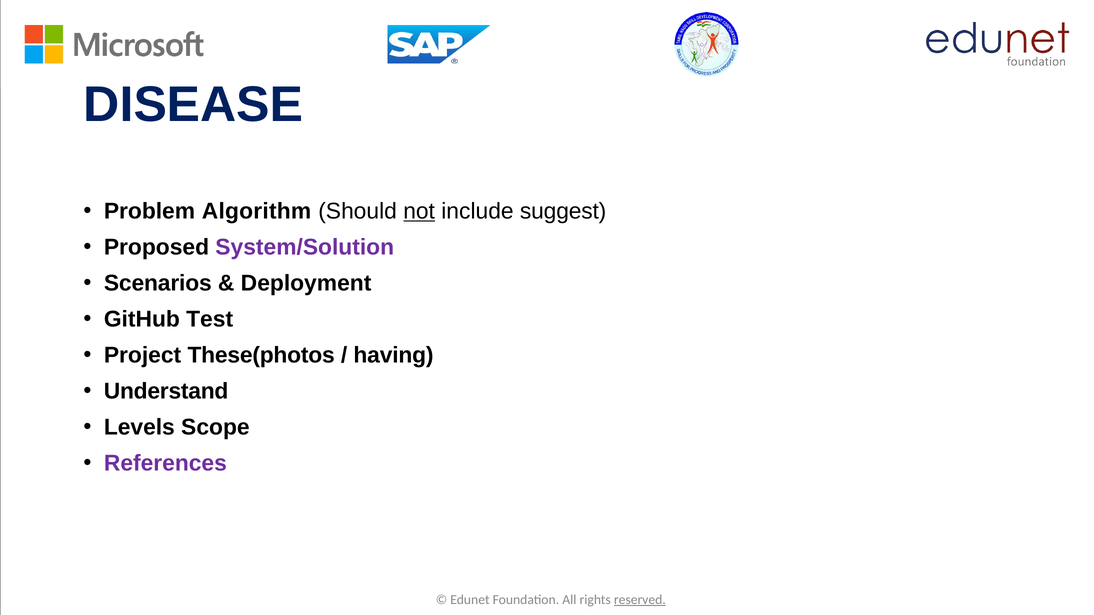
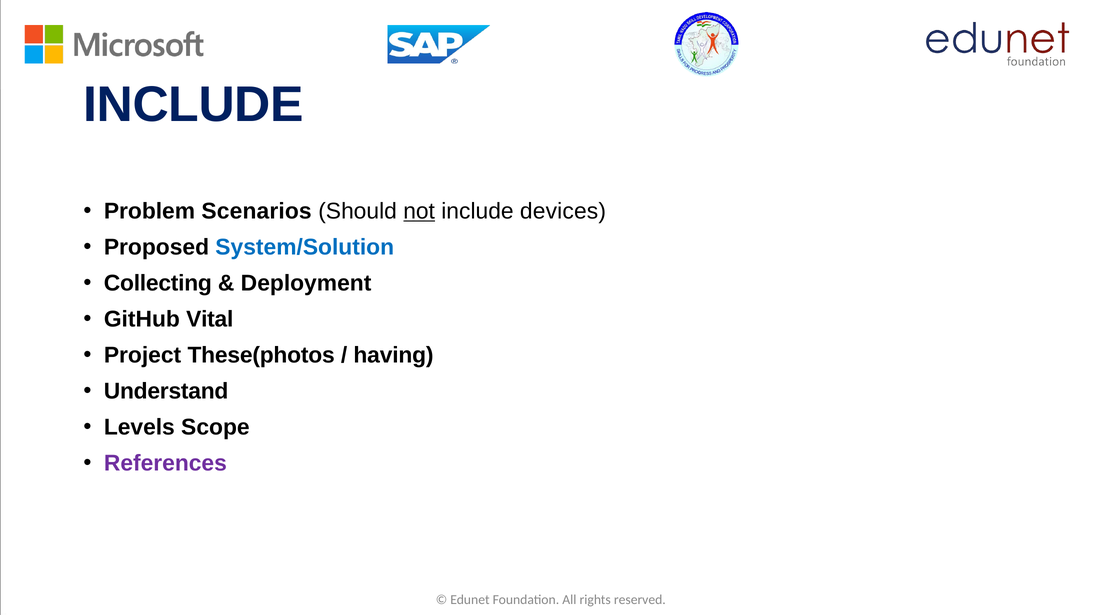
DISEASE: DISEASE -> INCLUDE (194, 105)
Algorithm: Algorithm -> Scenarios (257, 211)
suggest: suggest -> devices (563, 211)
System/Solution colour: purple -> blue (305, 247)
Scenarios: Scenarios -> Collecting (158, 283)
Test: Test -> Vital (210, 319)
reserved underline: present -> none (640, 600)
